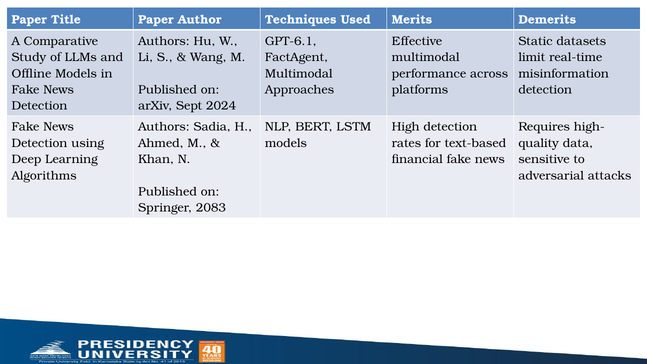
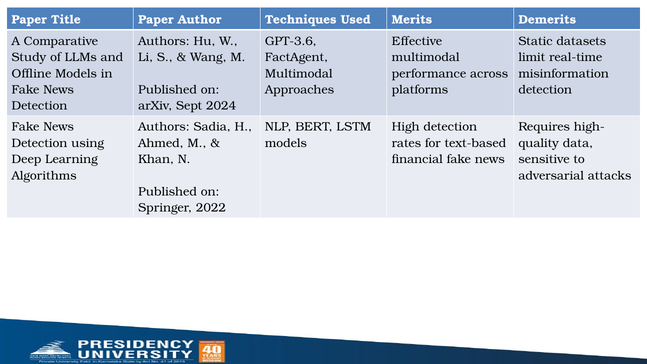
GPT-6.1: GPT-6.1 -> GPT-3.6 (291, 41)
2083: 2083 -> 2022 (211, 208)
